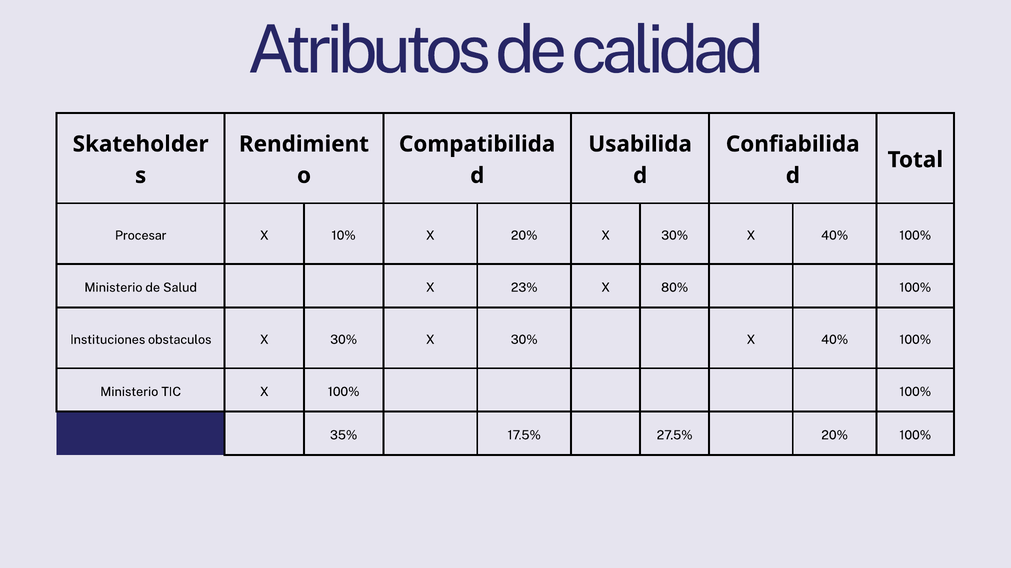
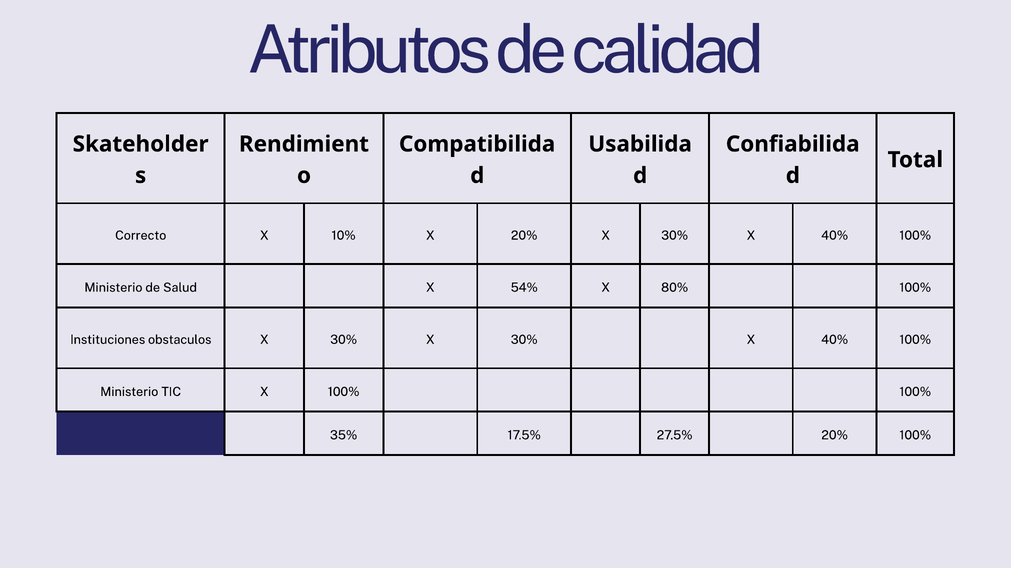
Procesar: Procesar -> Correcto (141, 236)
23%: 23% -> 54% (524, 288)
